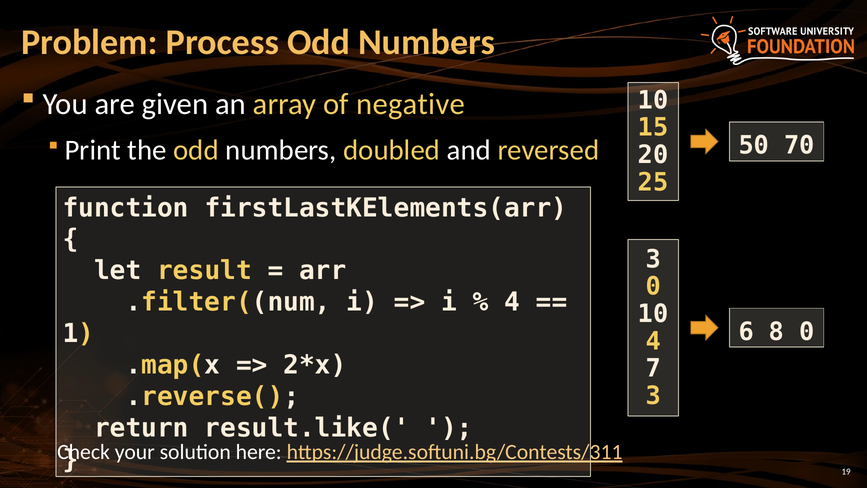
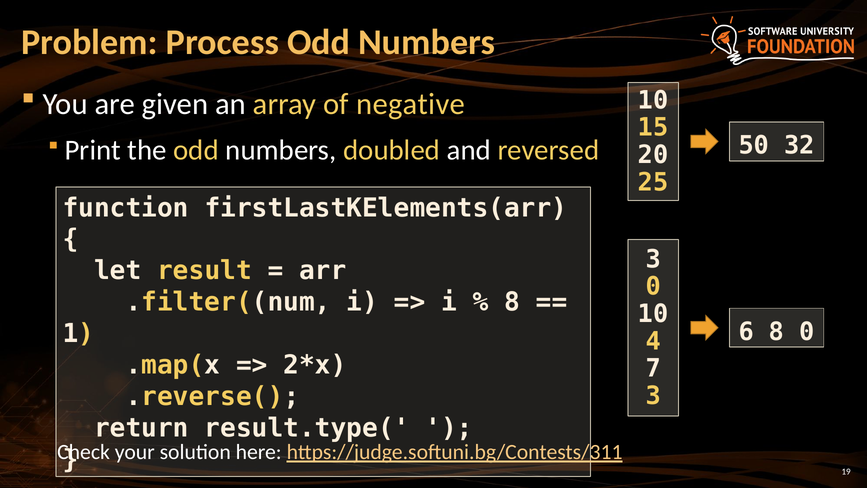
70: 70 -> 32 (799, 145)
4: 4 -> 8 (512, 302)
result.like(: result.like( -> result.type( (307, 428)
